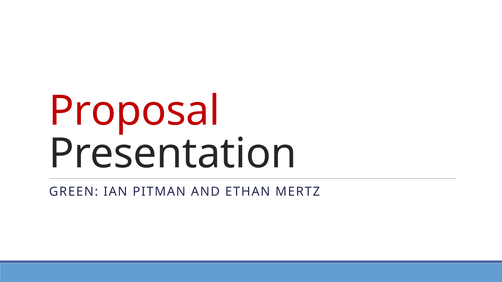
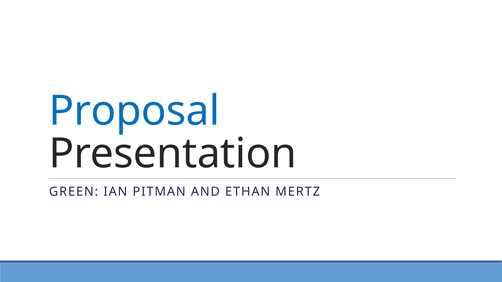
Proposal colour: red -> blue (134, 111)
